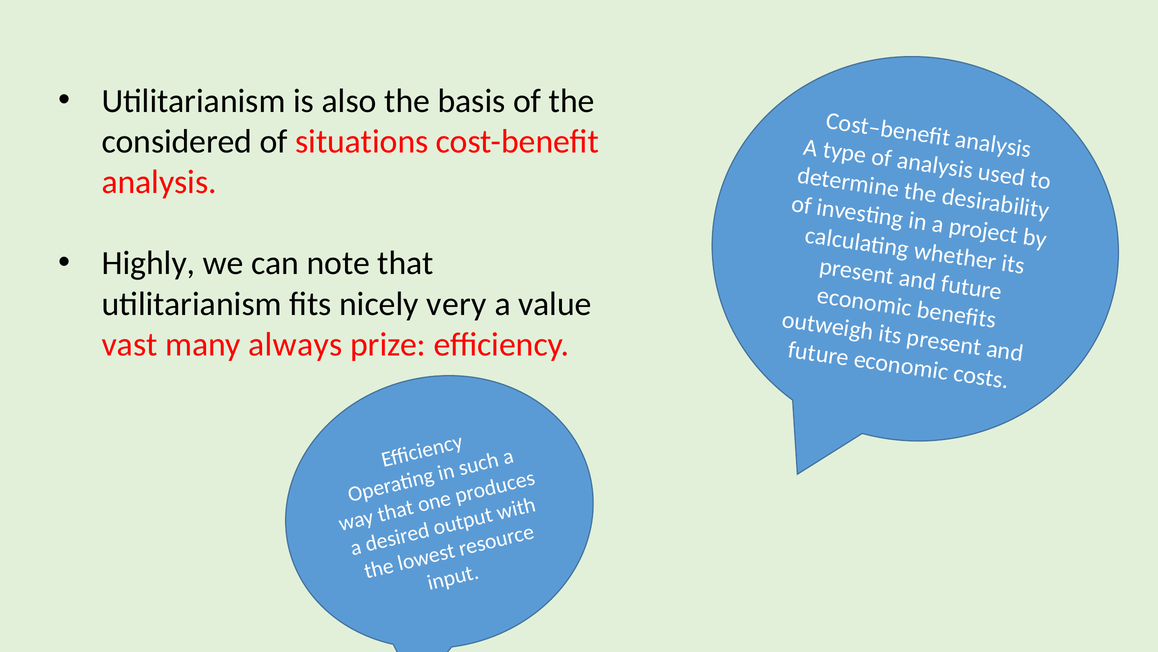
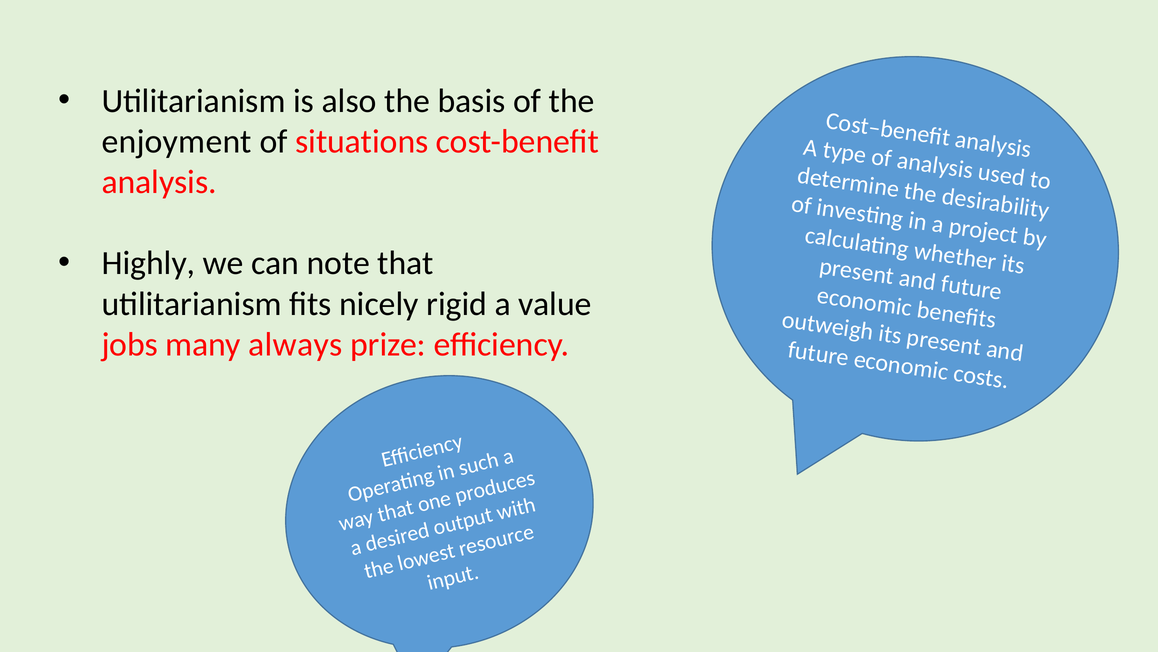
considered: considered -> enjoyment (177, 141)
very: very -> rigid (457, 304)
vast: vast -> jobs (130, 344)
